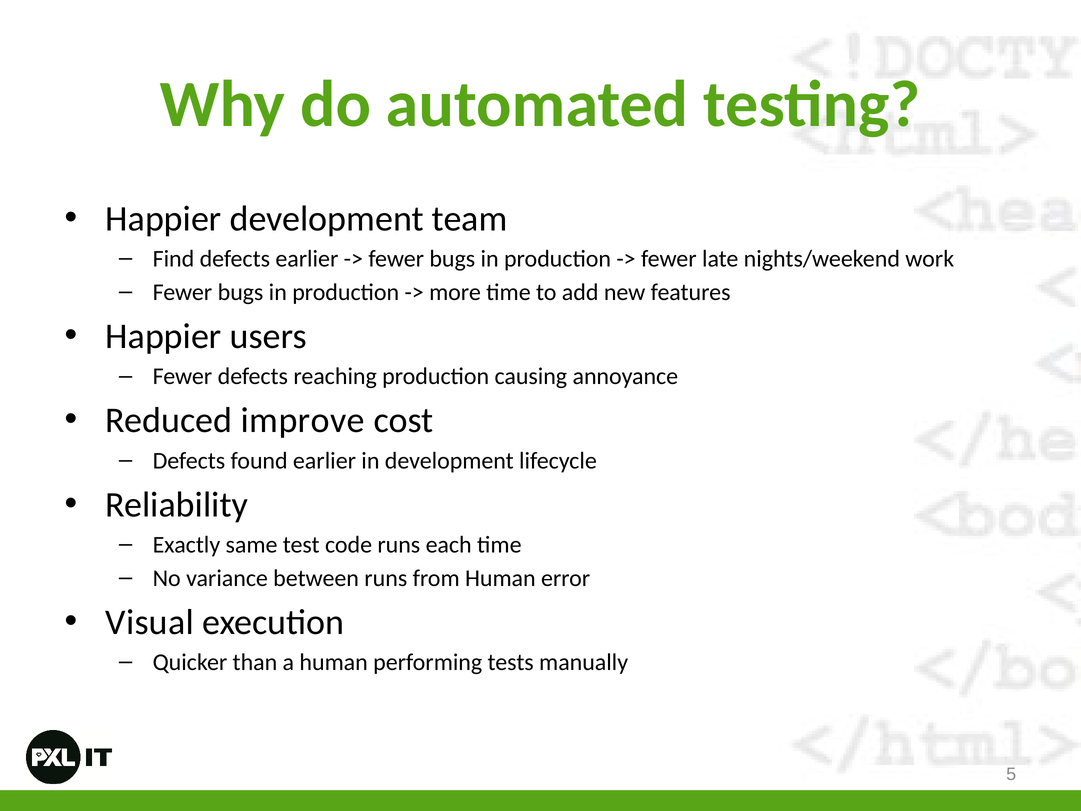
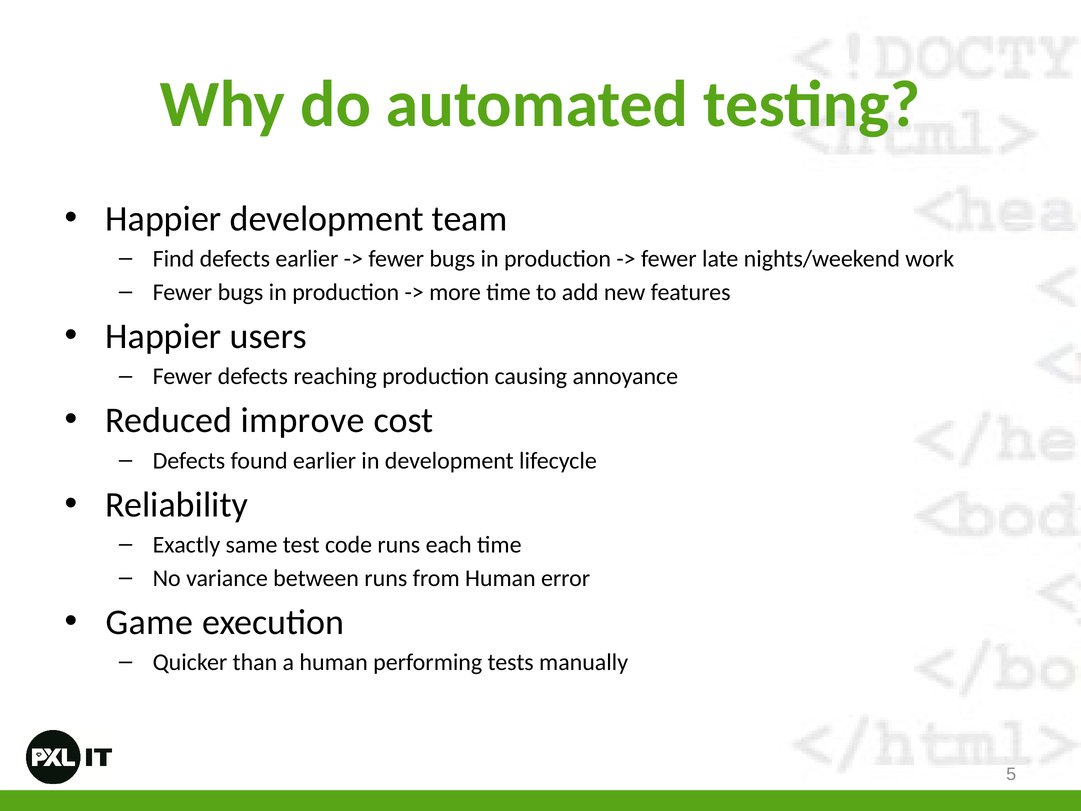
Visual: Visual -> Game (150, 622)
